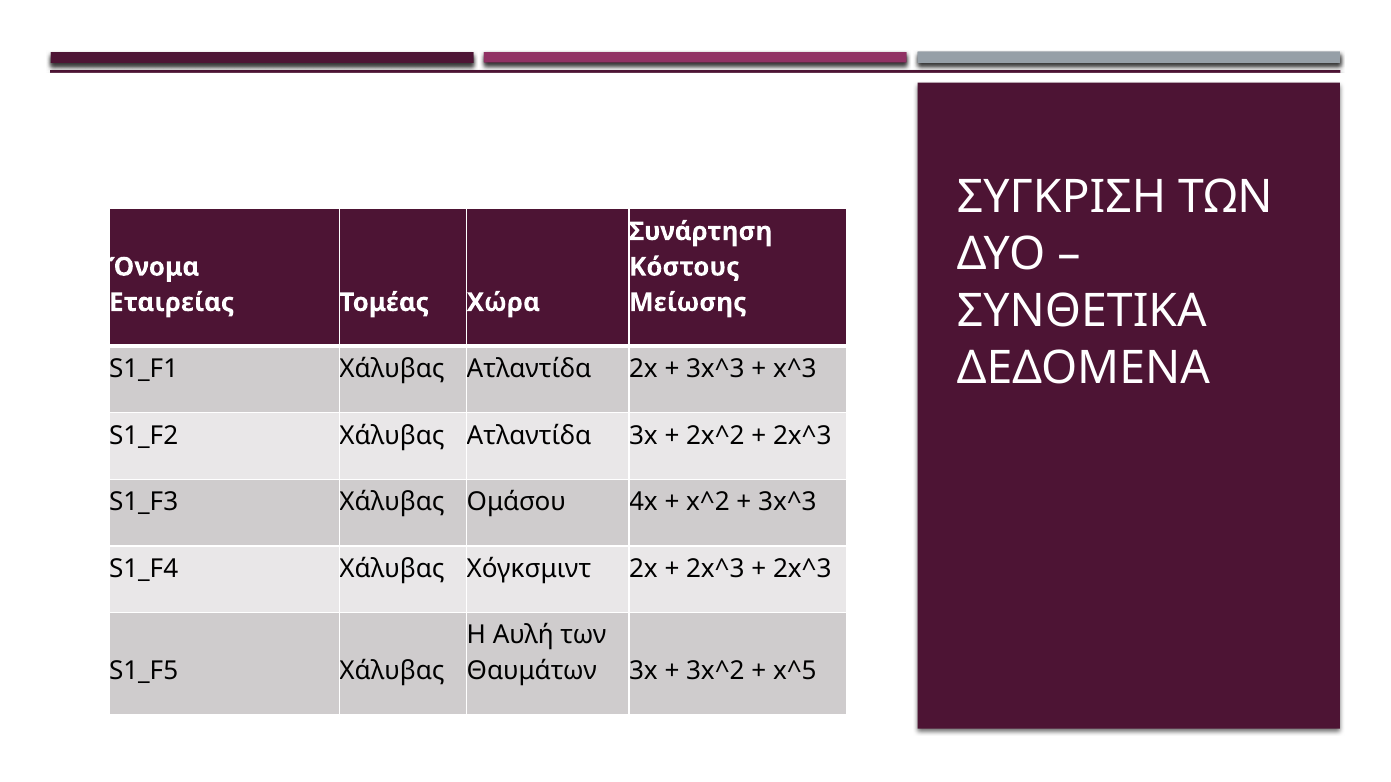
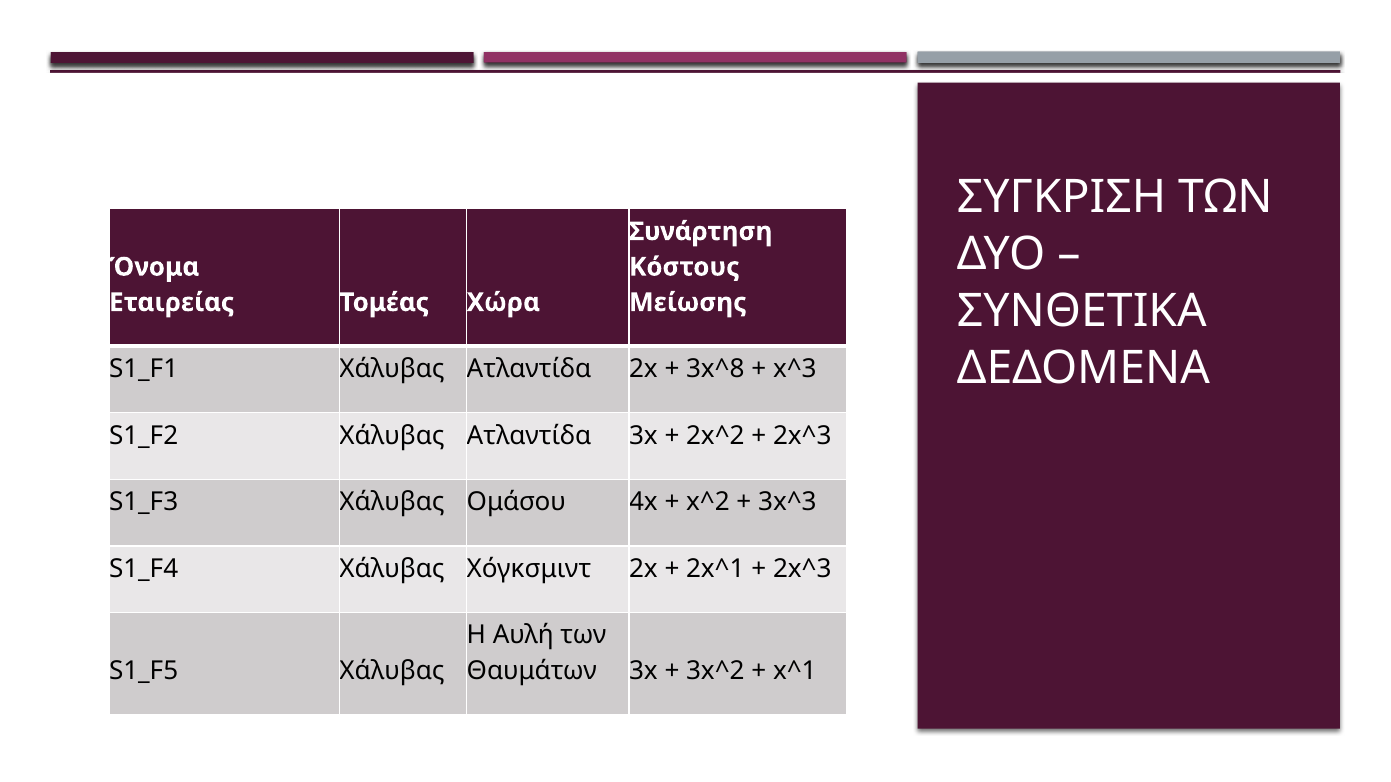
3x^3: 3x^3 -> 3x^8 (715, 369)
2x^3: 2x^3 -> 2x^1 (715, 569)
x^5: x^5 -> x^1 (795, 671)
